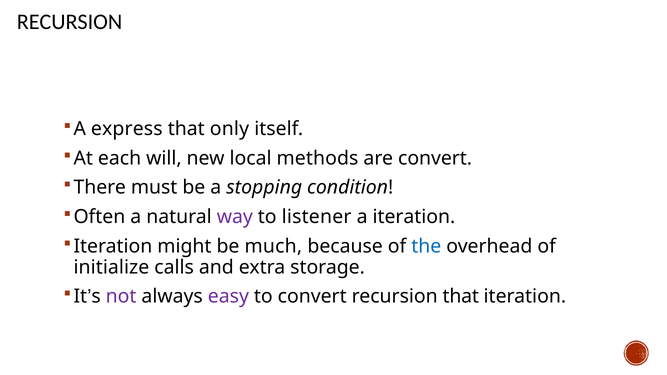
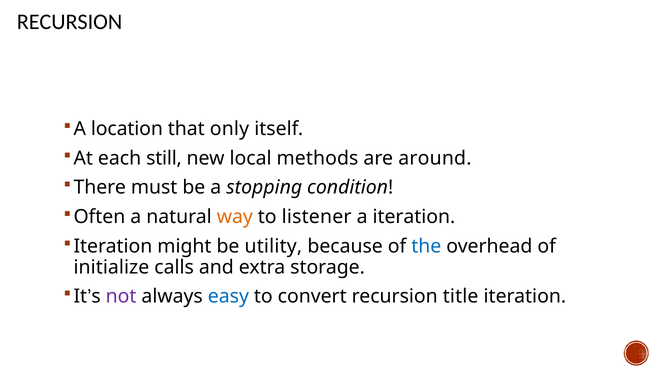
express: express -> location (127, 129)
will: will -> still (164, 158)
are convert: convert -> around (435, 158)
way colour: purple -> orange (235, 217)
much: much -> utility (273, 246)
easy colour: purple -> blue (228, 297)
recursion that: that -> title (461, 297)
